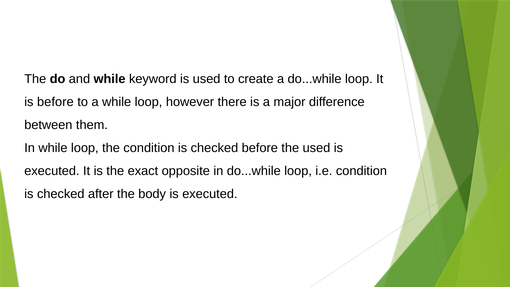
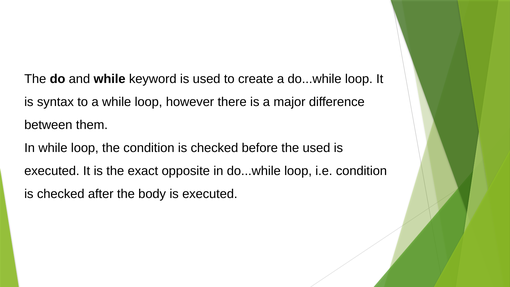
is before: before -> syntax (55, 102)
